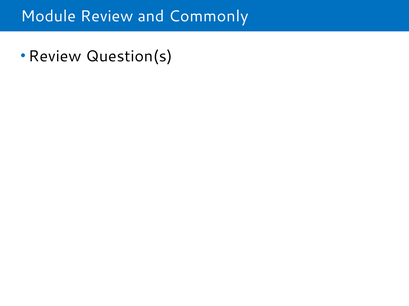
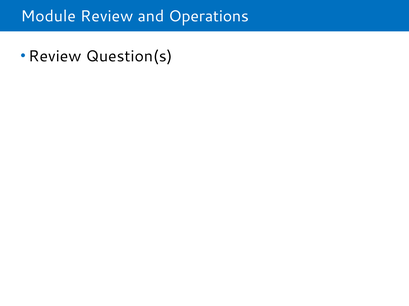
Commonly: Commonly -> Operations (209, 16)
